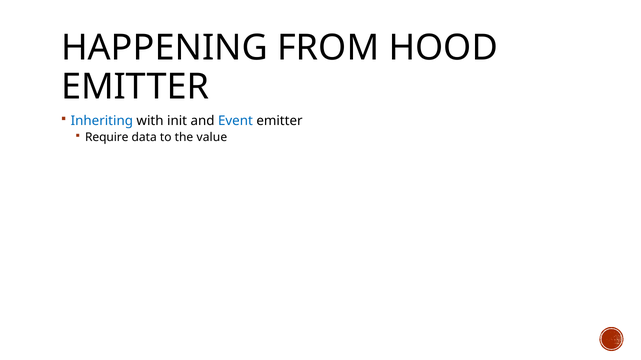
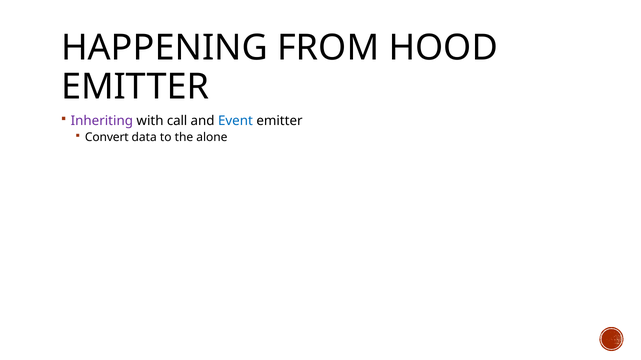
Inheriting colour: blue -> purple (102, 121)
init: init -> call (177, 121)
Require: Require -> Convert (107, 137)
value: value -> alone (212, 137)
